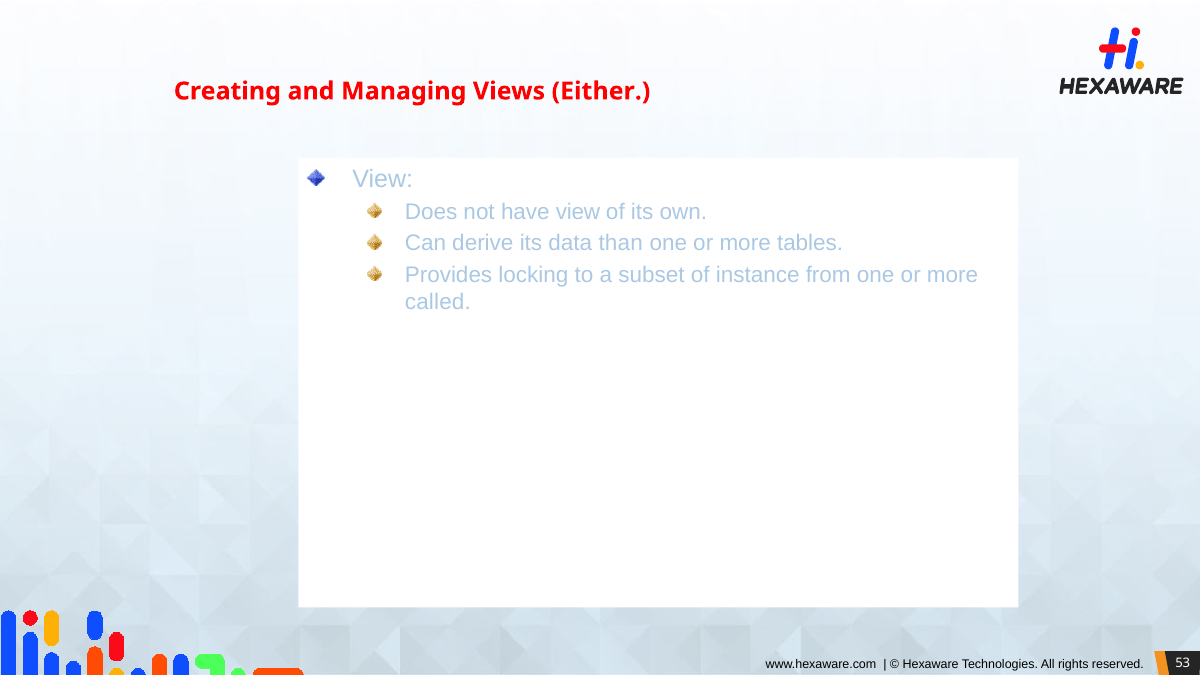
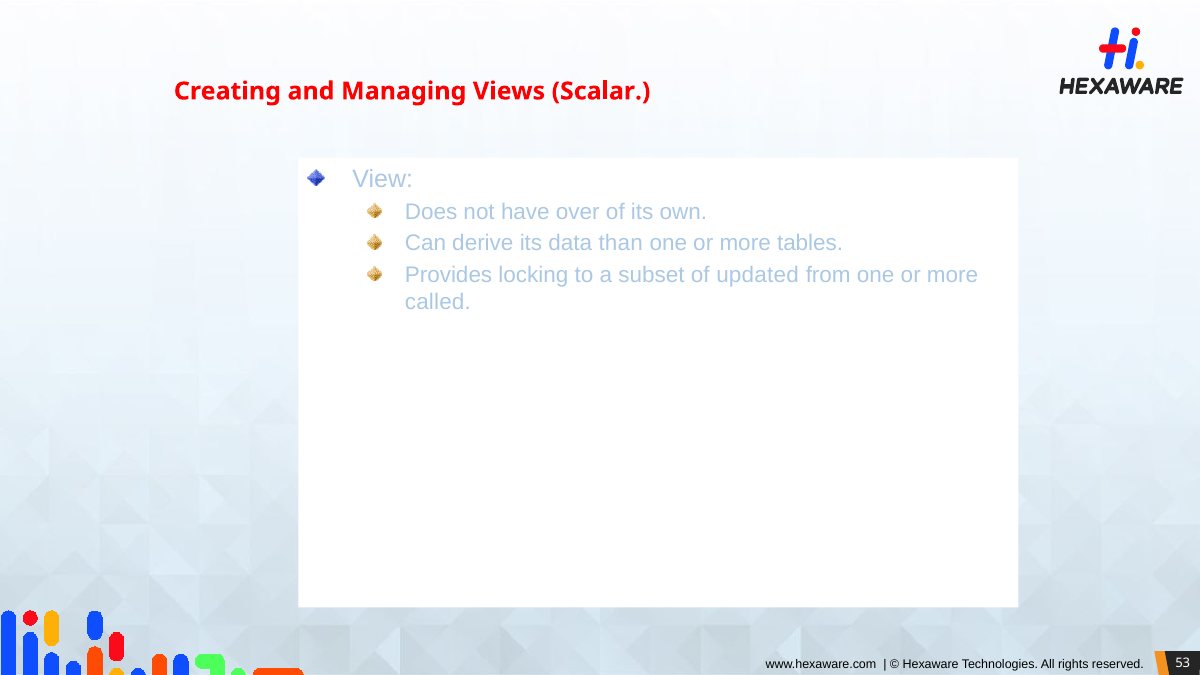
Either: Either -> Scalar (601, 91)
have view: view -> over (578, 212)
instance: instance -> updated (758, 275)
